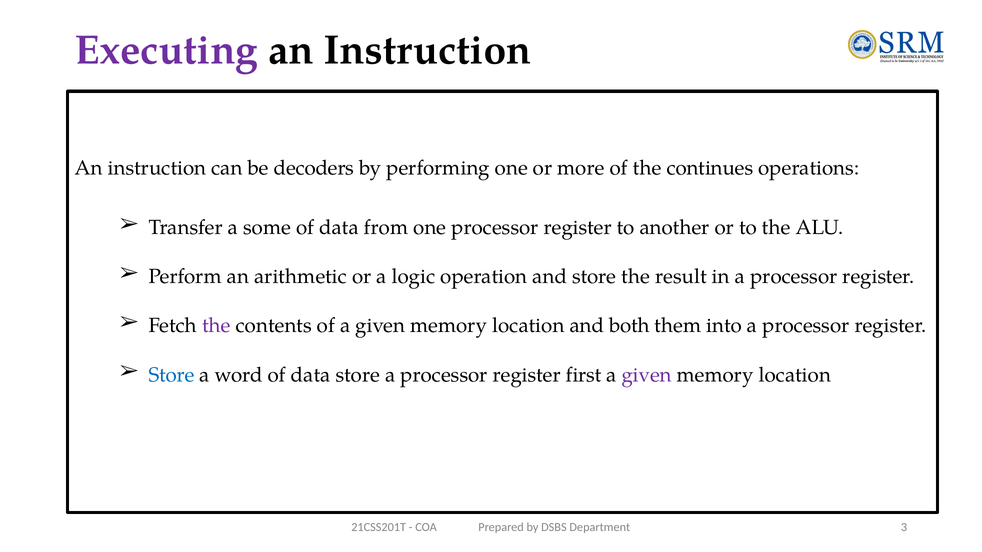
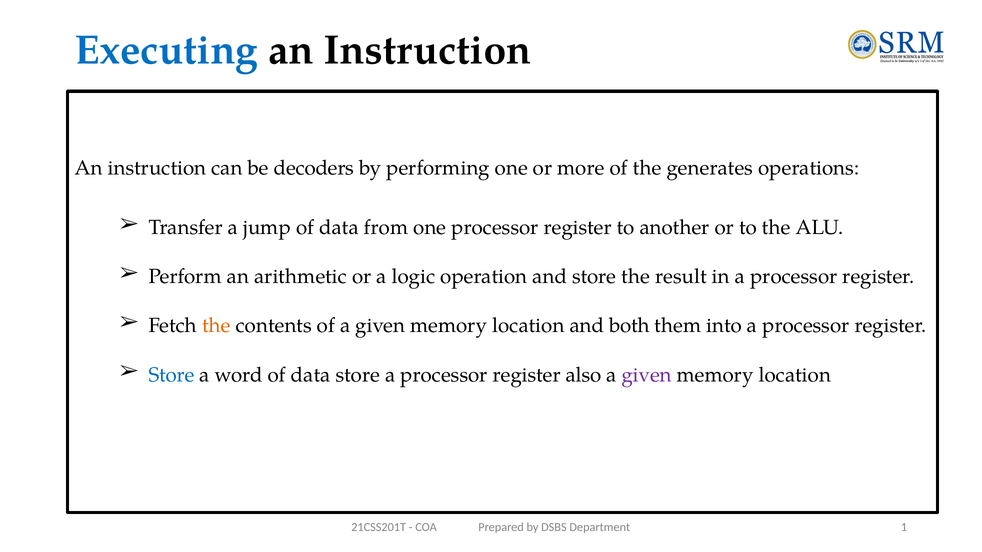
Executing colour: purple -> blue (167, 50)
continues: continues -> generates (710, 168)
some: some -> jump (267, 228)
the colour: purple -> orange (216, 326)
first: first -> also (584, 375)
3: 3 -> 1 (904, 527)
